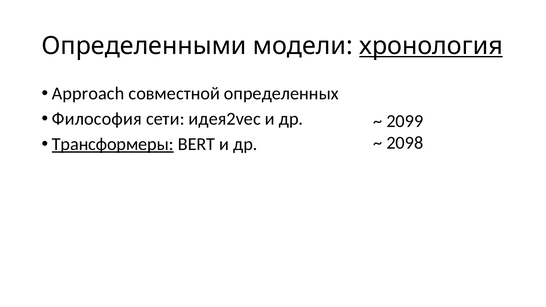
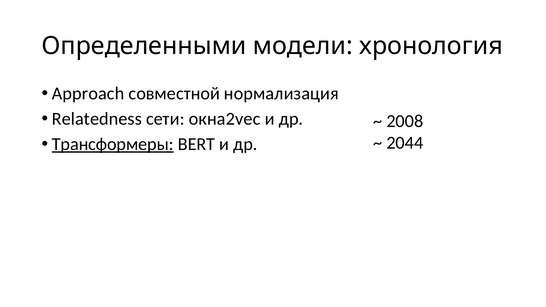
хронология underline: present -> none (431, 46)
определенных: определенных -> нормализация (281, 94)
Философия: Философия -> Relatedness (97, 119)
идея2vec: идея2vec -> окна2vec (225, 119)
2099: 2099 -> 2008 (405, 121)
2098: 2098 -> 2044 (405, 143)
